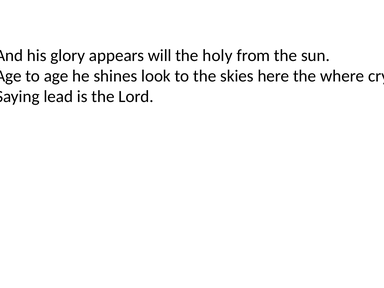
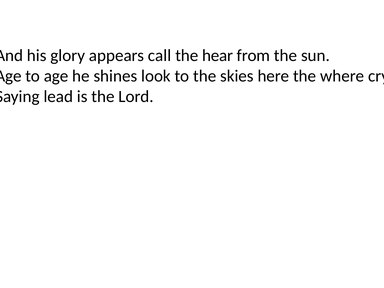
will: will -> call (160, 56)
holy: holy -> hear (218, 56)
